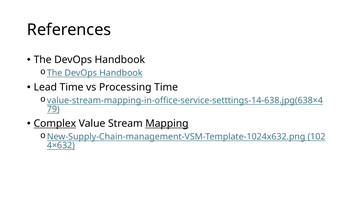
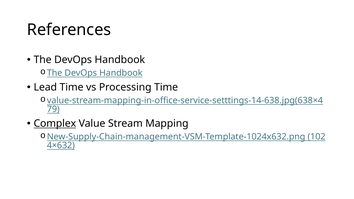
Mapping underline: present -> none (167, 124)
